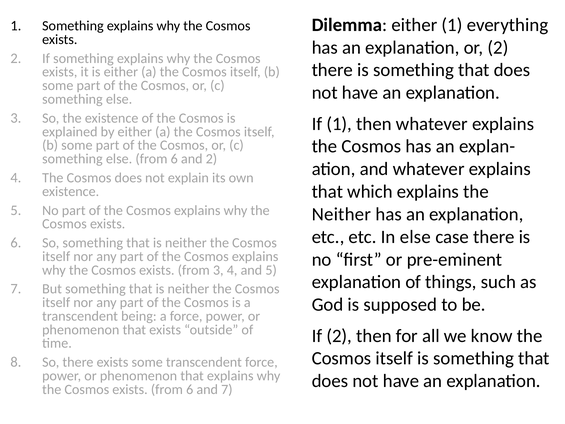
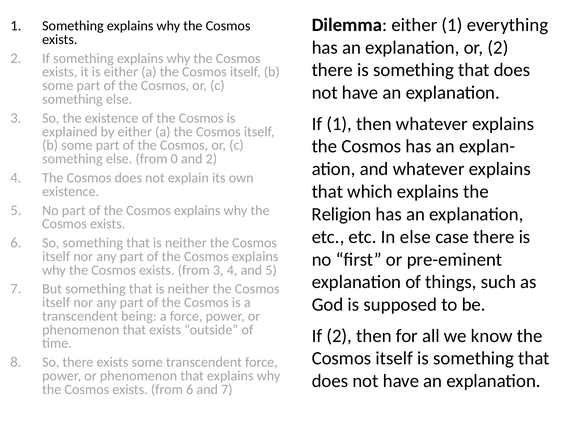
else from 6: 6 -> 0 (174, 159)
Neither: Neither -> Religion (342, 214)
